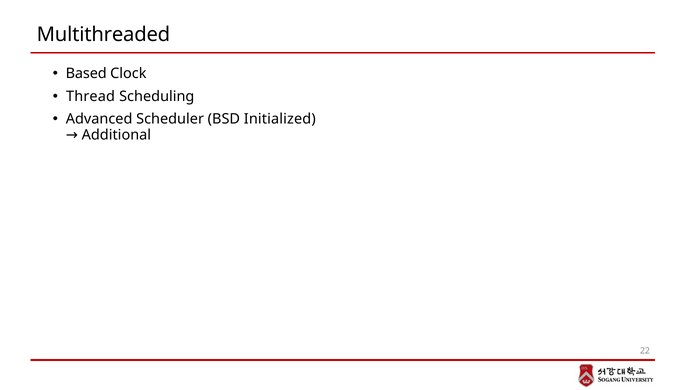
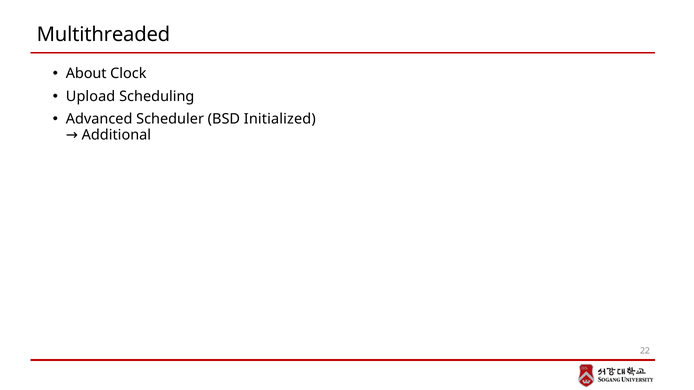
Based: Based -> About (86, 74)
Thread: Thread -> Upload (91, 96)
